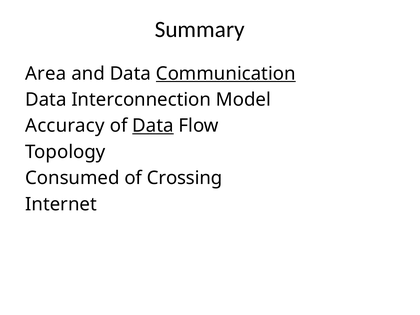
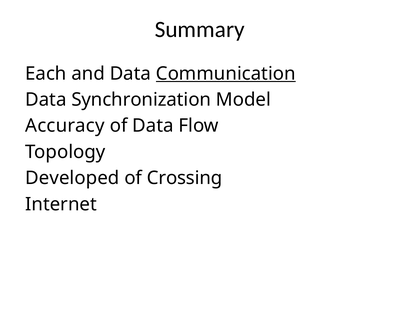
Area: Area -> Each (46, 74)
Interconnection: Interconnection -> Synchronization (141, 100)
Data underline: present -> none (153, 126)
Consumed: Consumed -> Developed (72, 178)
